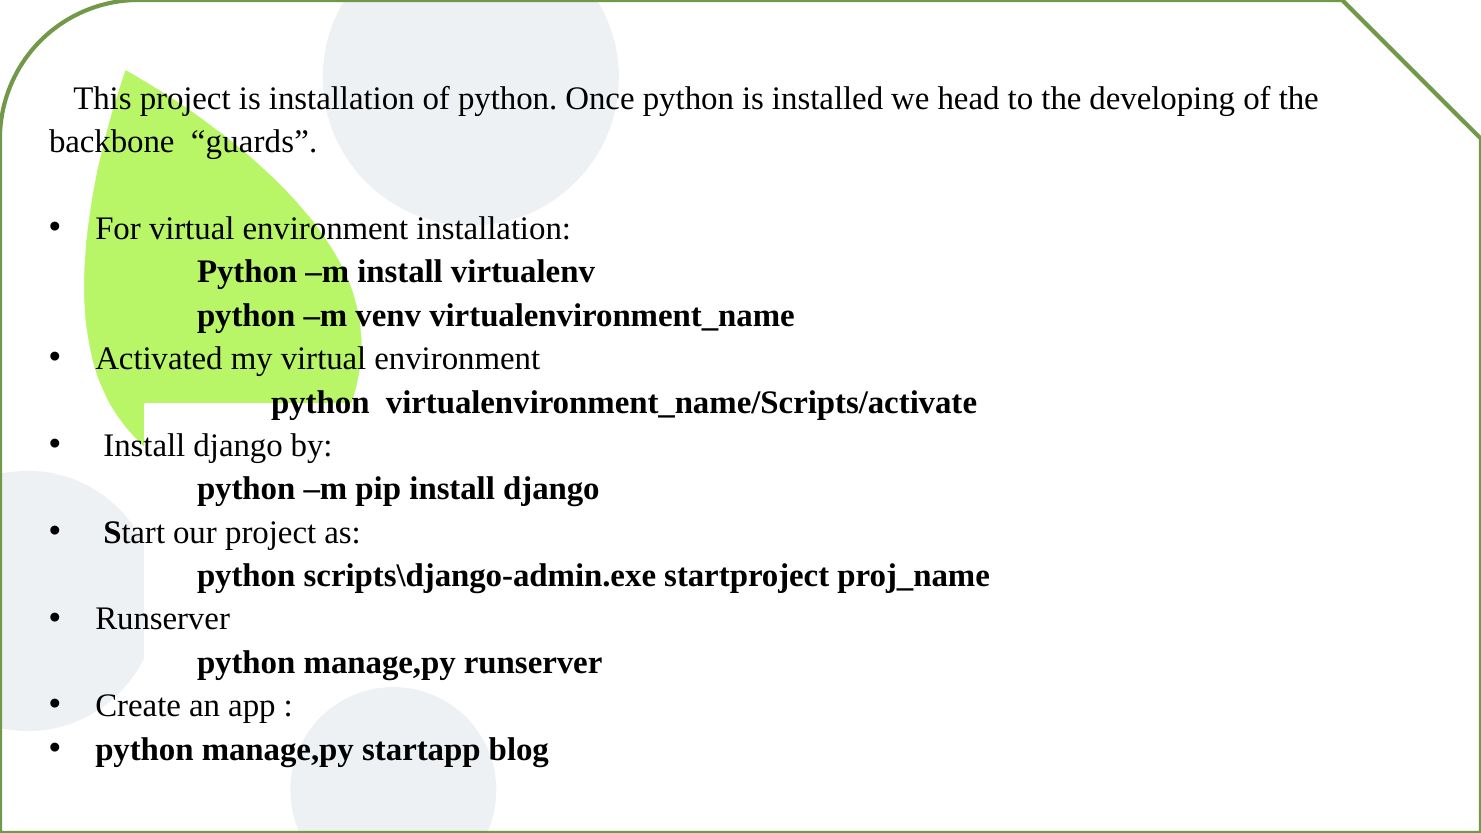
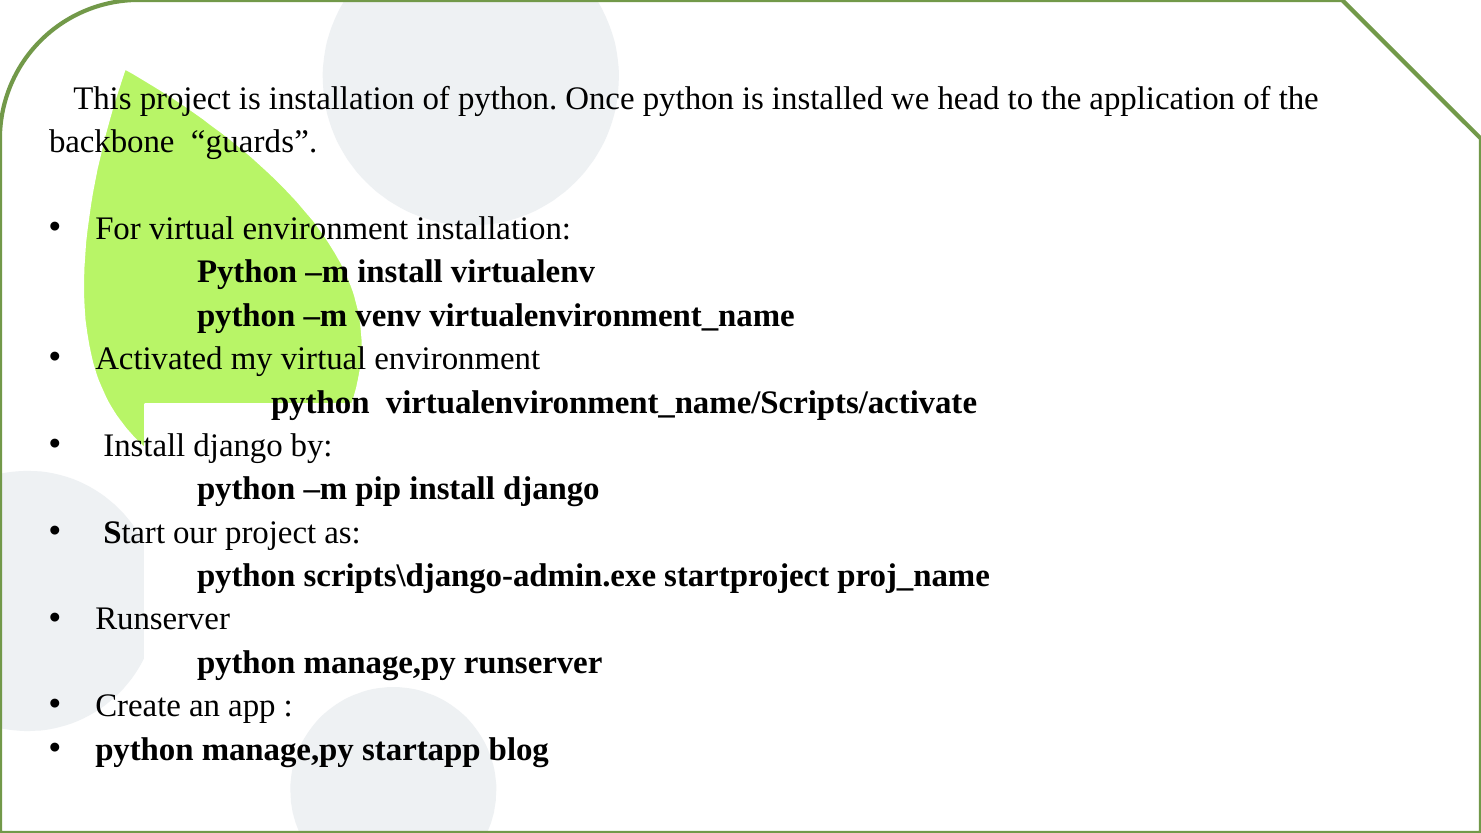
developing: developing -> application (1162, 99)
